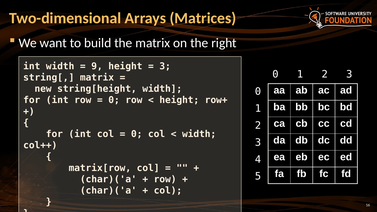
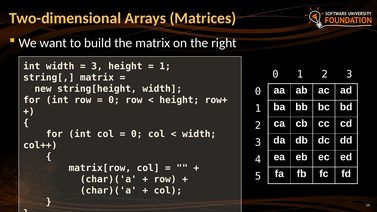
9: 9 -> 3 (97, 66)
3: 3 -> 1 (165, 66)
